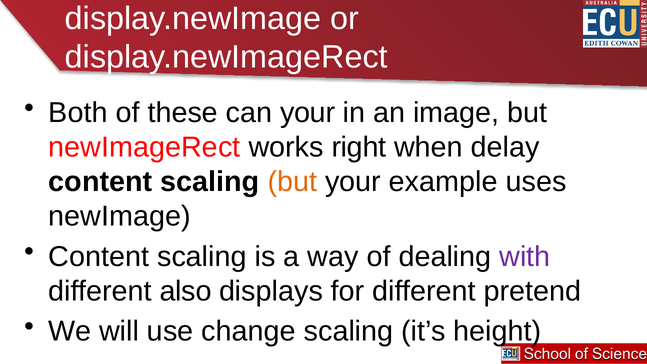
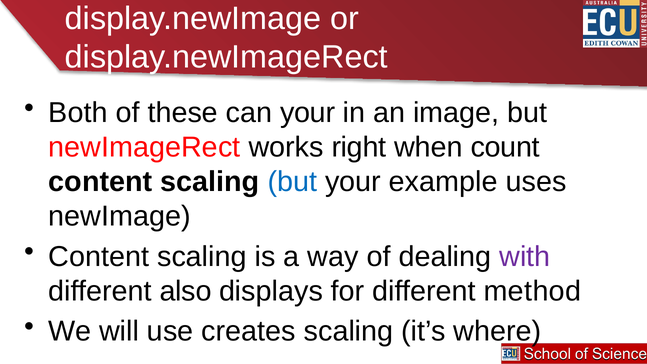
delay: delay -> count (505, 147)
but colour: orange -> blue (292, 182)
pretend: pretend -> method (532, 291)
change: change -> creates (249, 331)
height: height -> where (497, 331)
